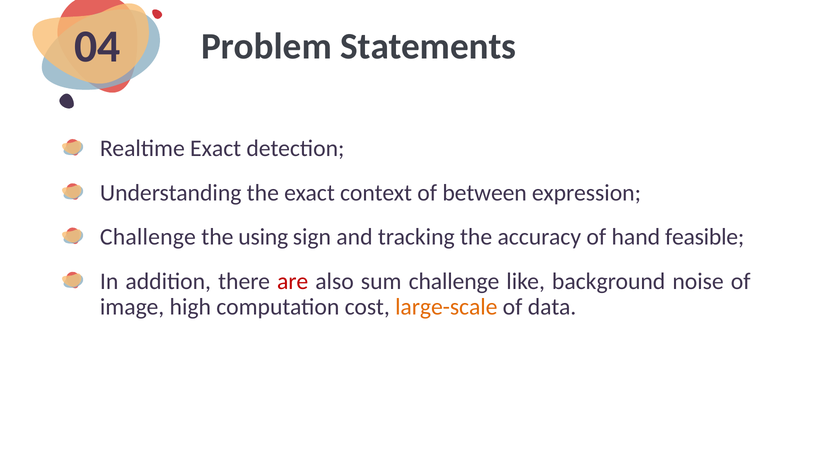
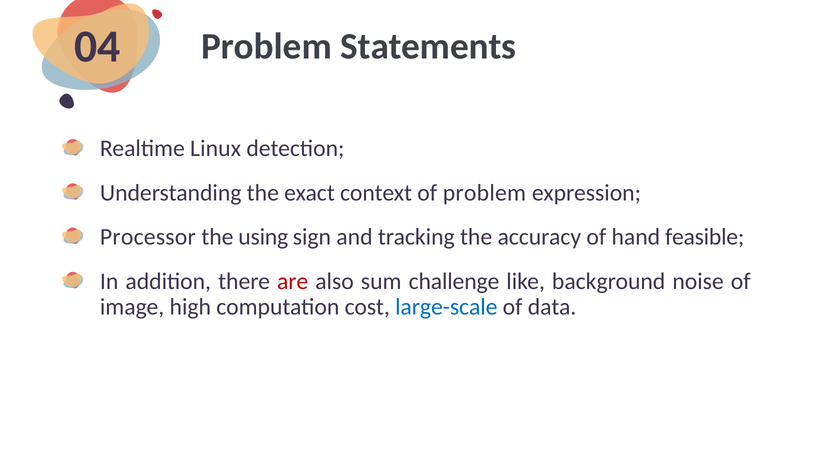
Realtime Exact: Exact -> Linux (216, 148)
of between: between -> problem (484, 193)
Challenge: Challenge -> Processor (148, 237)
large-scale colour: orange -> blue (446, 306)
